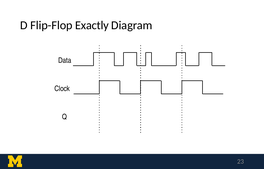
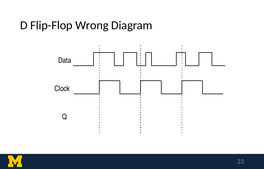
Exactly: Exactly -> Wrong (92, 25)
